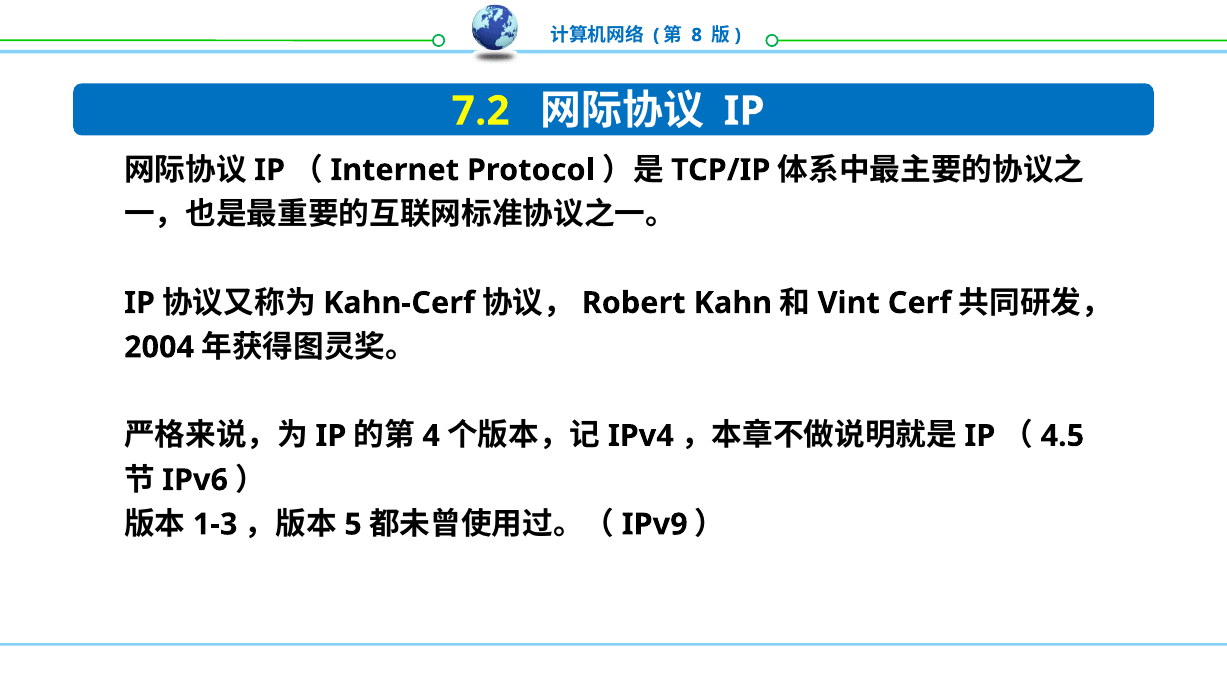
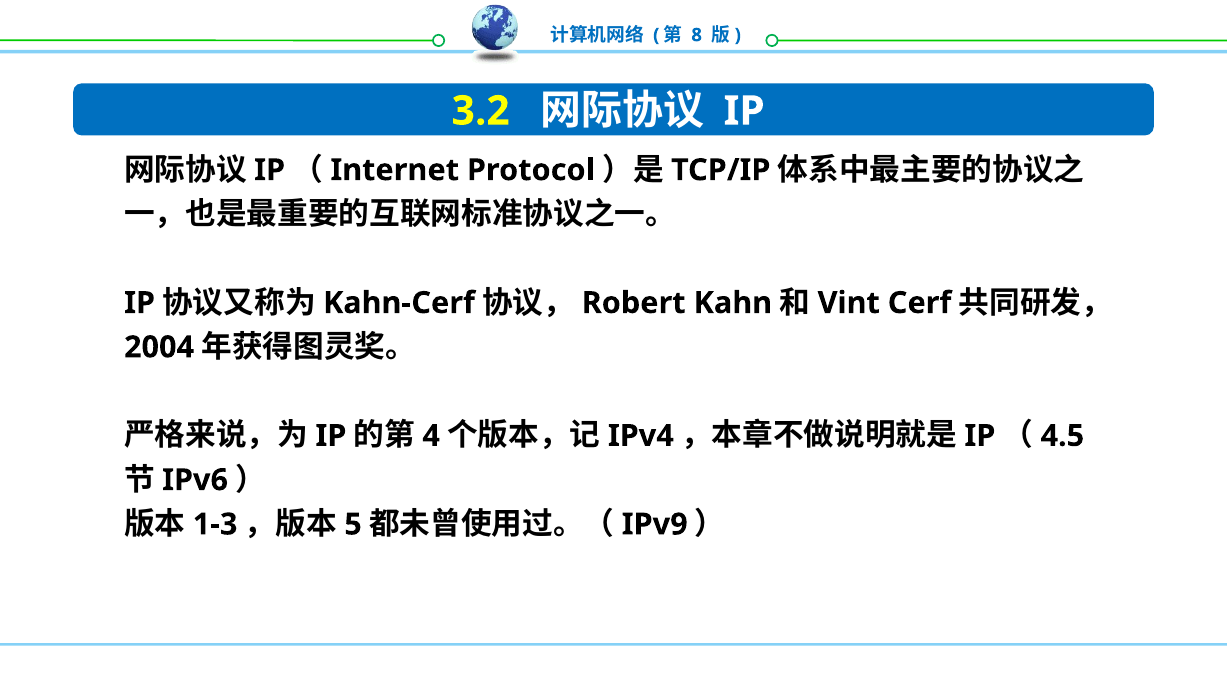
7.2: 7.2 -> 3.2 (481, 111)
